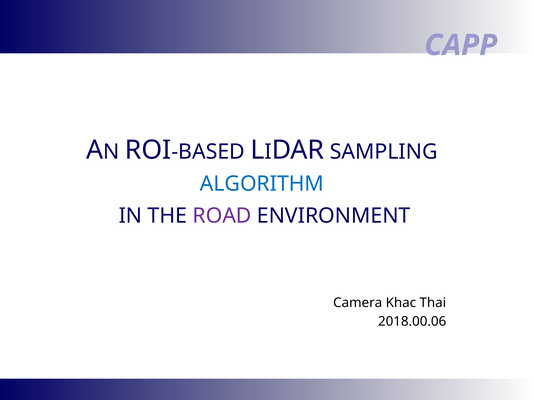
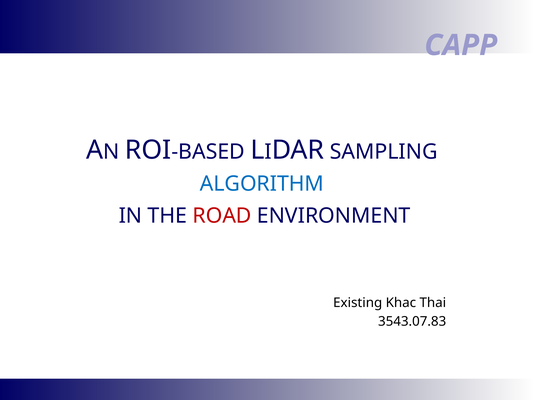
ROAD colour: purple -> red (222, 216)
Camera: Camera -> Existing (358, 303)
2018.00.06: 2018.00.06 -> 3543.07.83 (412, 322)
